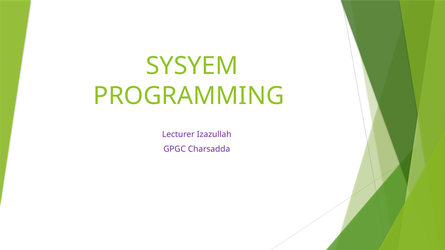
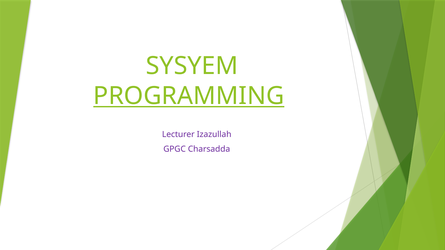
PROGRAMMING underline: none -> present (189, 96)
